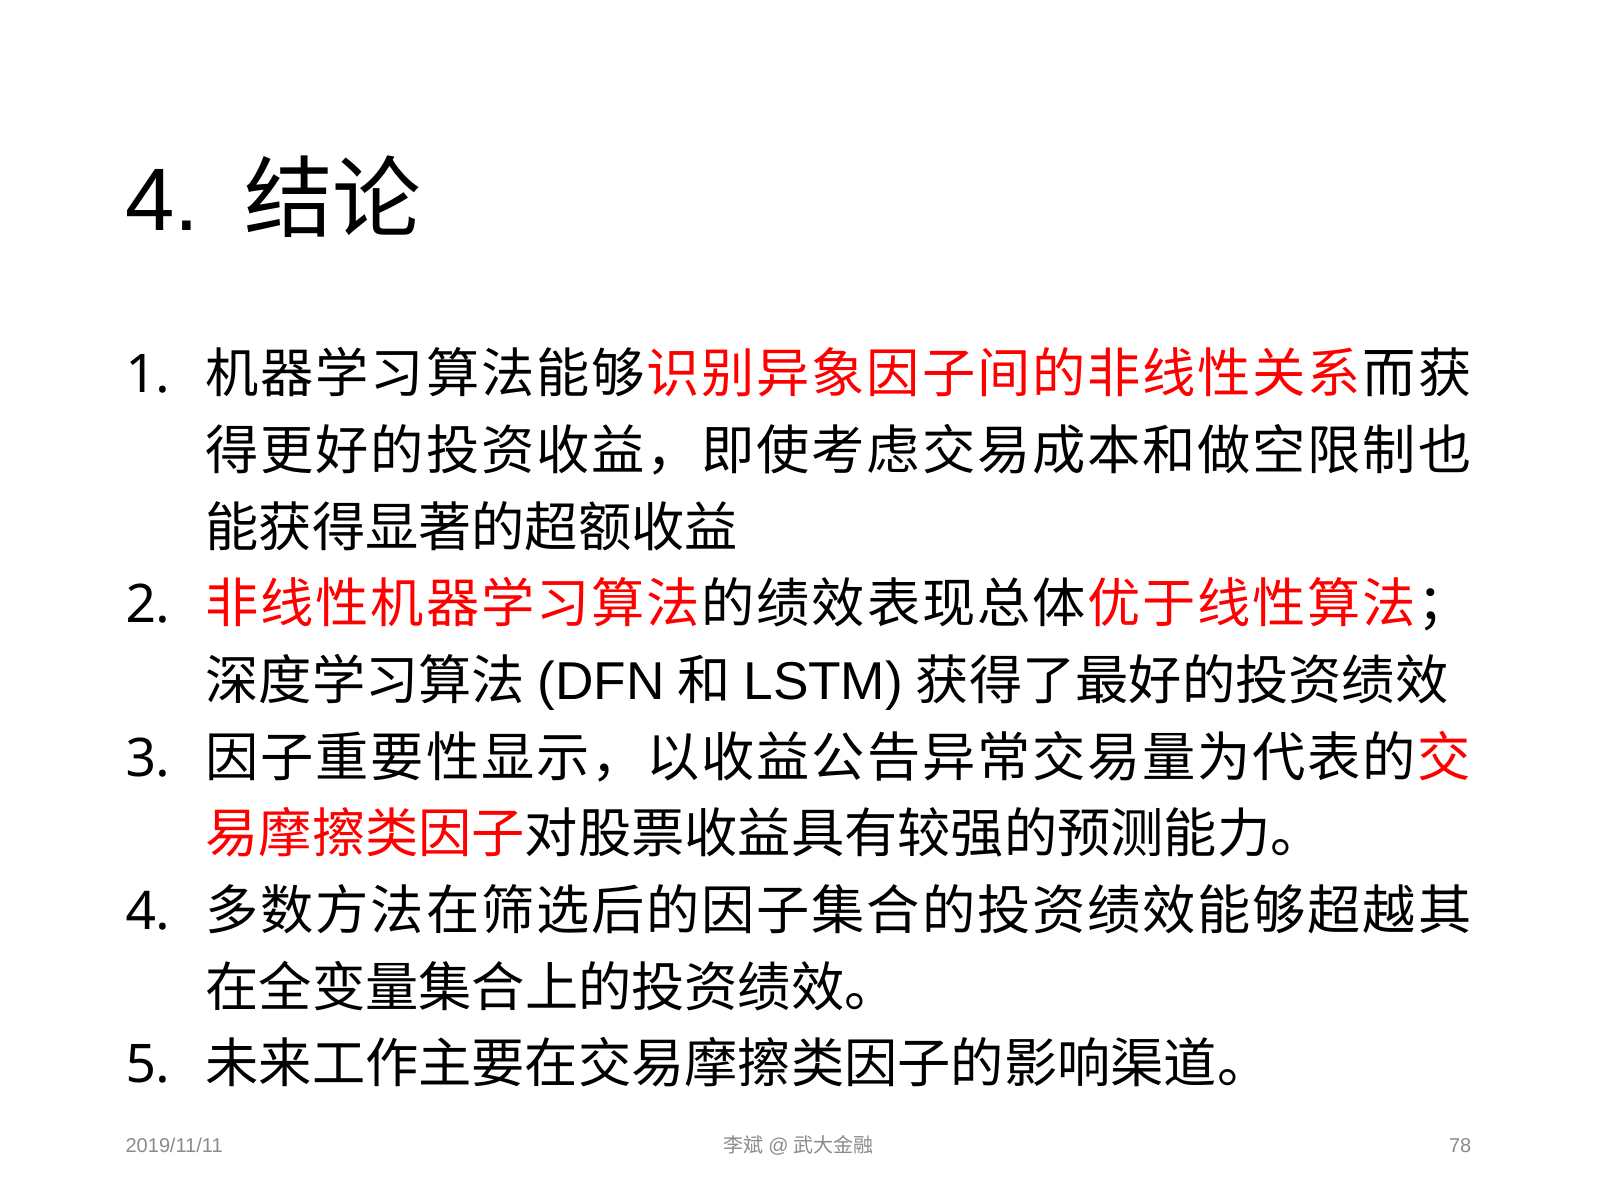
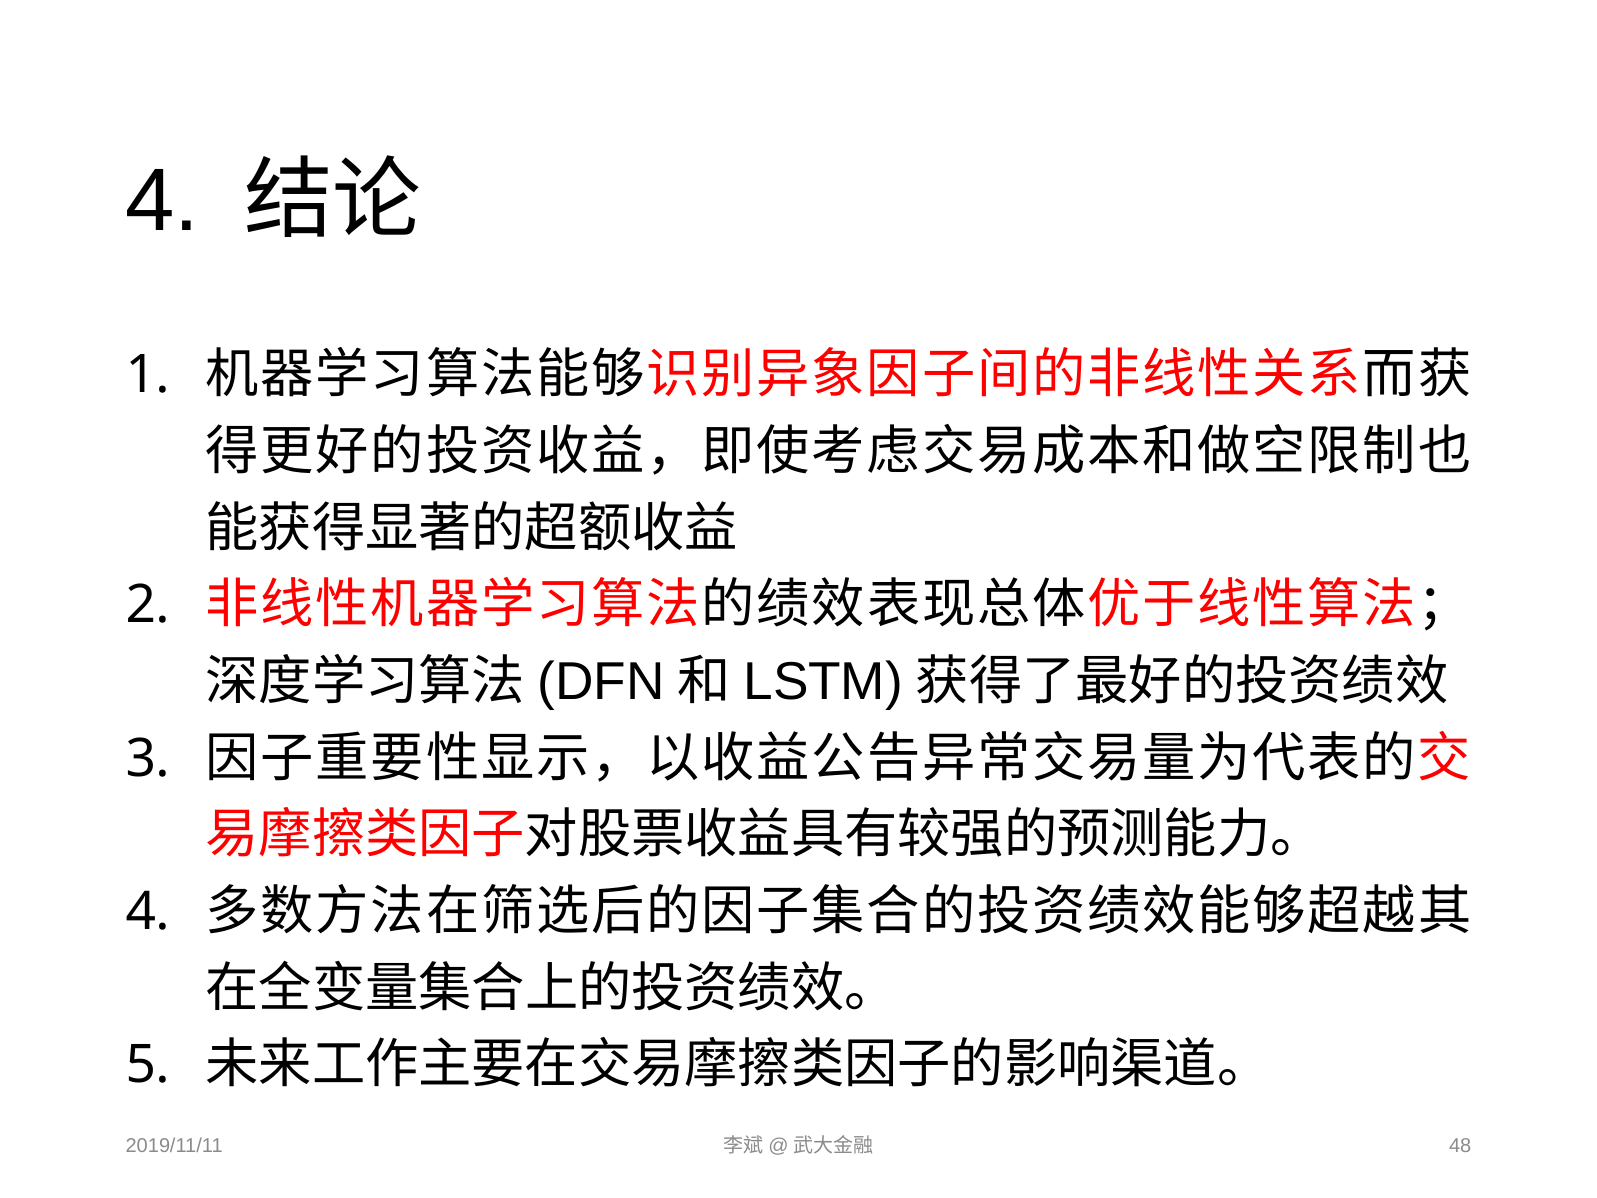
78: 78 -> 48 (1460, 1146)
